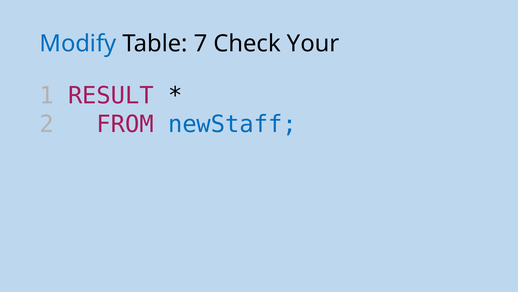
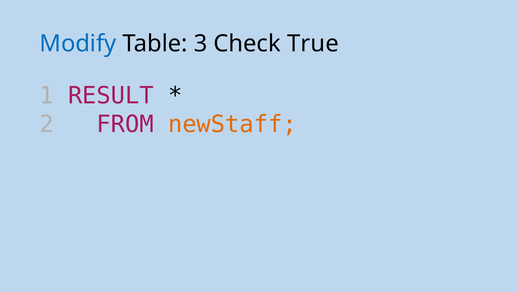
7: 7 -> 3 (201, 44)
Your: Your -> True (313, 44)
newStaff colour: blue -> orange (232, 124)
